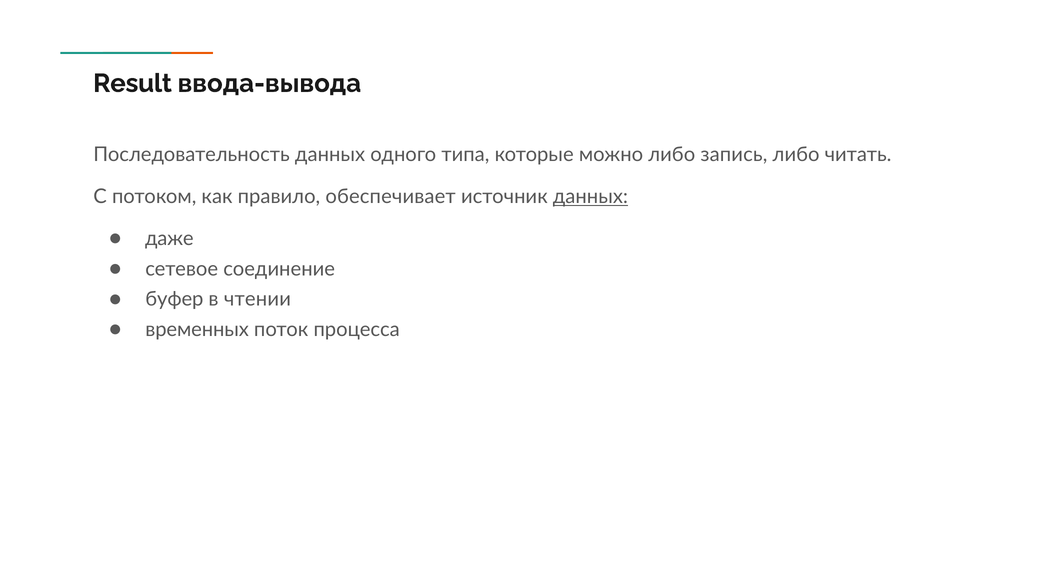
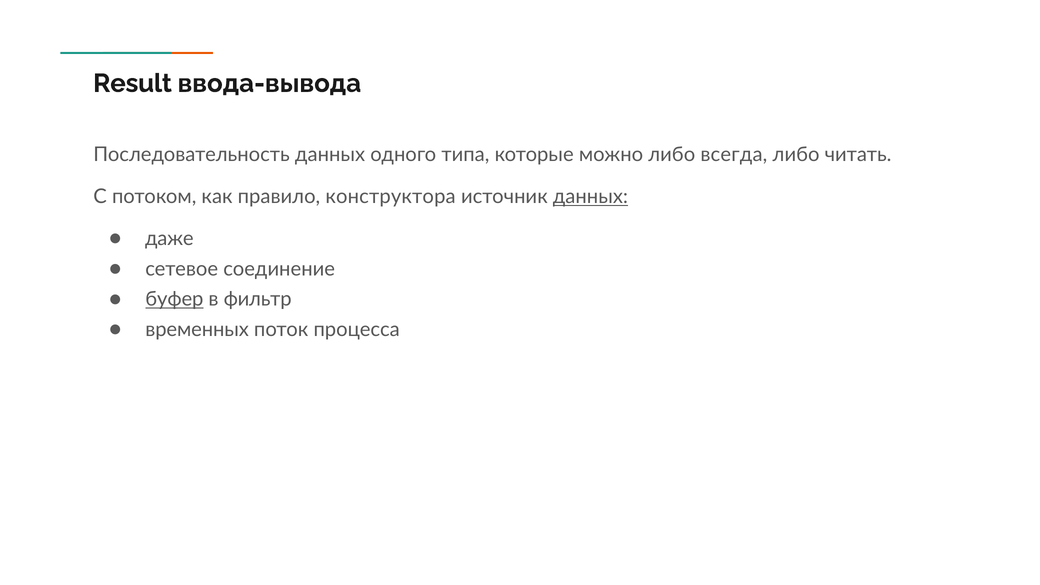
запись: запись -> всегда (734, 155)
обеспечивает: обеспечивает -> конструктора (391, 197)
буфер underline: none -> present (174, 299)
чтении: чтении -> фильтр (258, 299)
